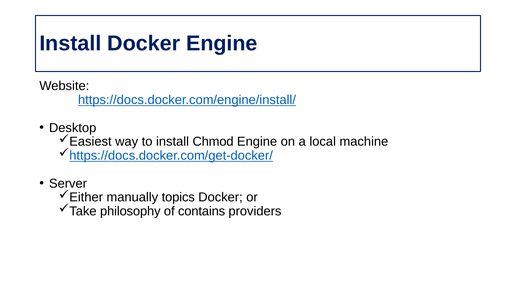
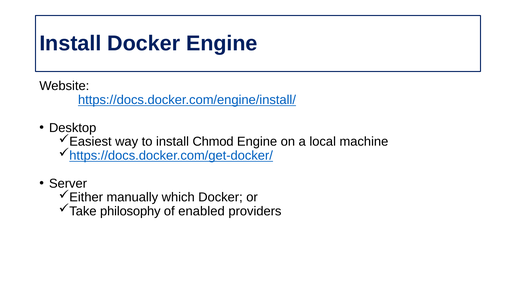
topics: topics -> which (178, 197)
contains: contains -> enabled (202, 211)
